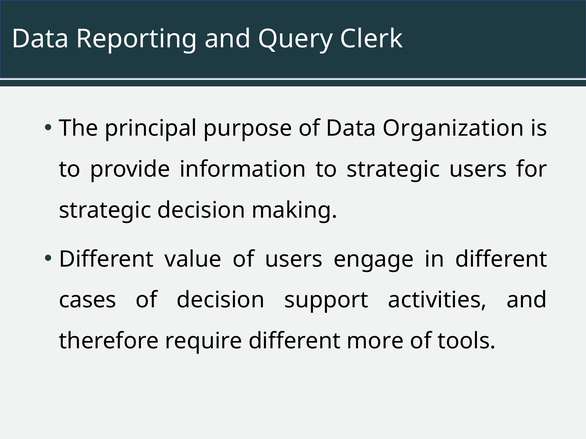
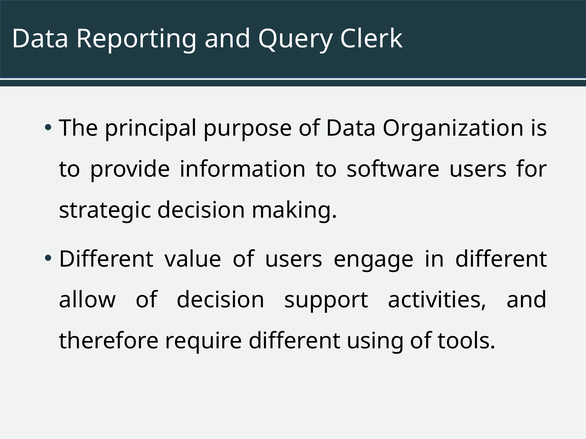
to strategic: strategic -> software (393, 170)
cases: cases -> allow (87, 300)
more: more -> using (375, 341)
